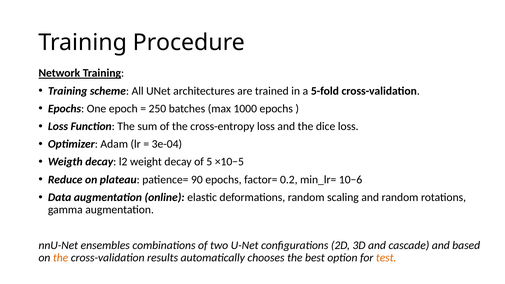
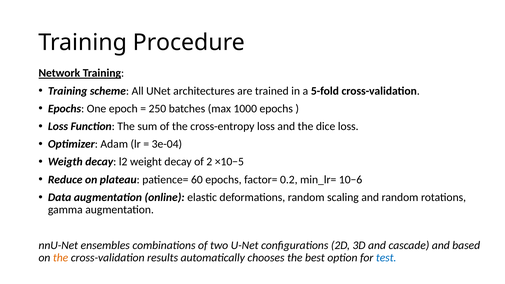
5: 5 -> 2 (209, 162)
90: 90 -> 60 (197, 180)
test colour: orange -> blue (386, 258)
